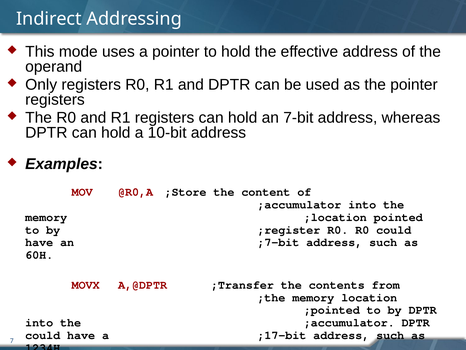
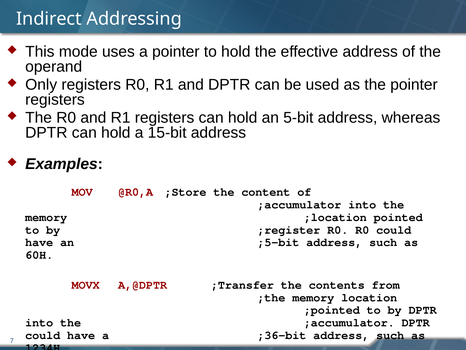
7-bit: 7-bit -> 5-bit (298, 117)
10-bit: 10-bit -> 15-bit (167, 132)
;7-bit: ;7-bit -> ;5-bit (278, 242)
;17-bit: ;17-bit -> ;36-bit (282, 335)
